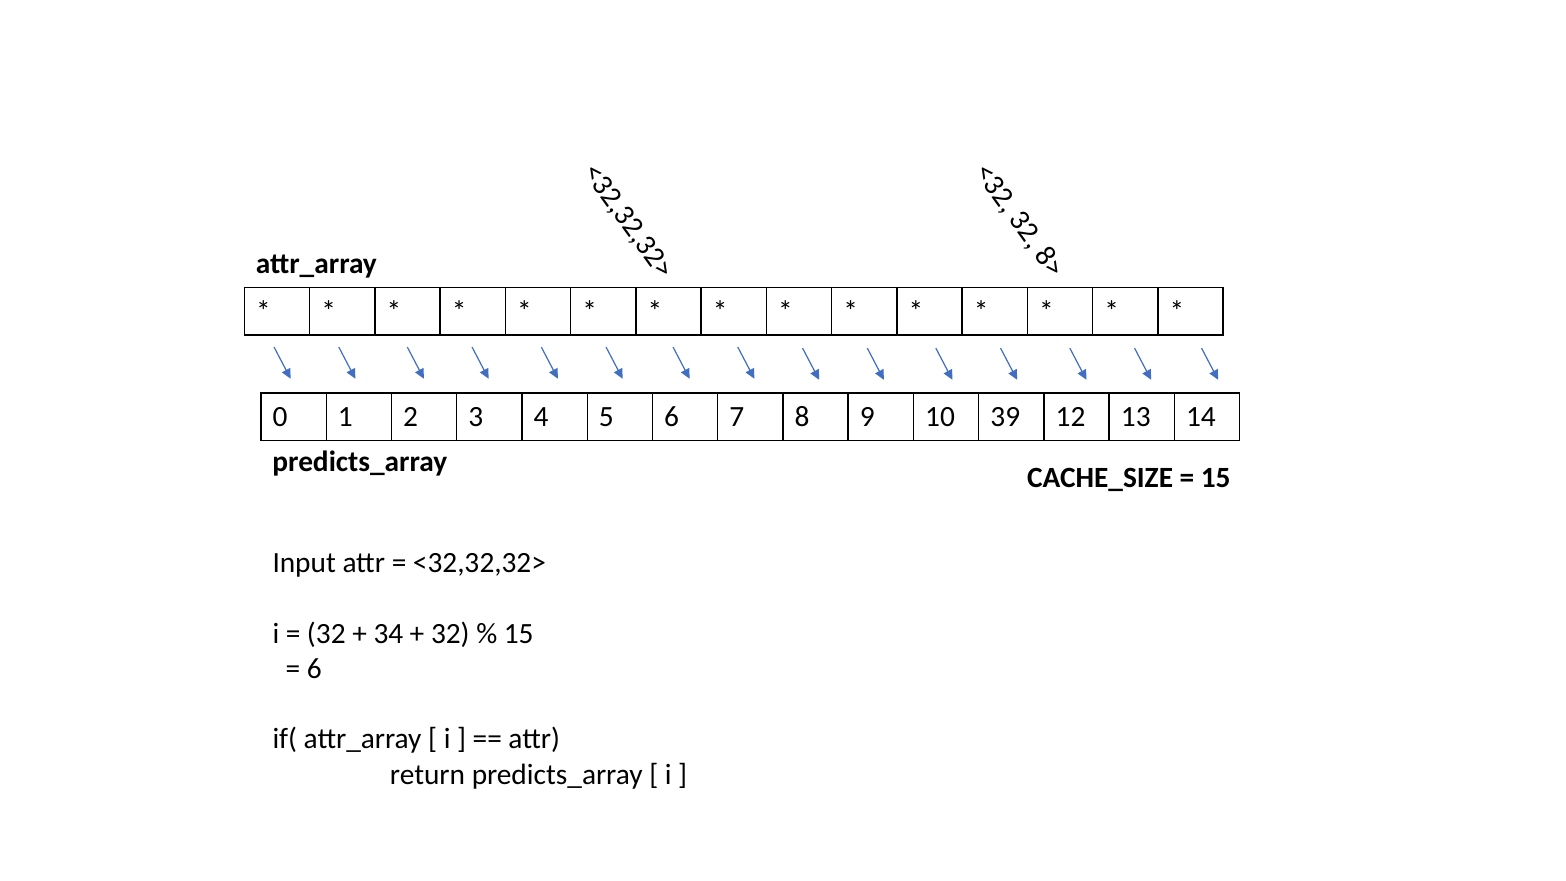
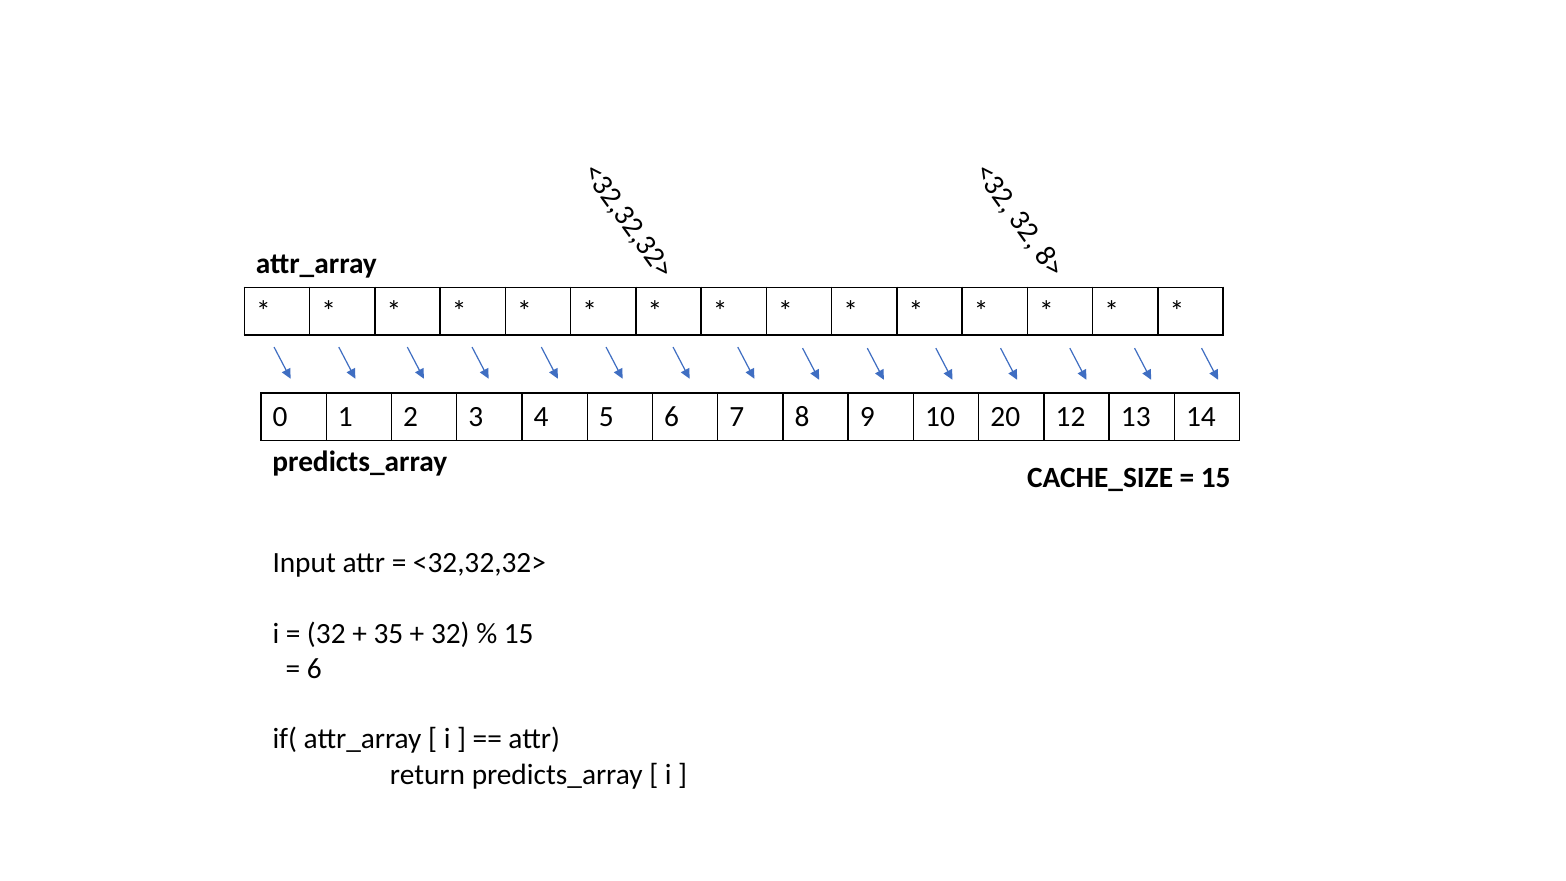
39: 39 -> 20 (1005, 417)
34: 34 -> 35 (388, 633)
